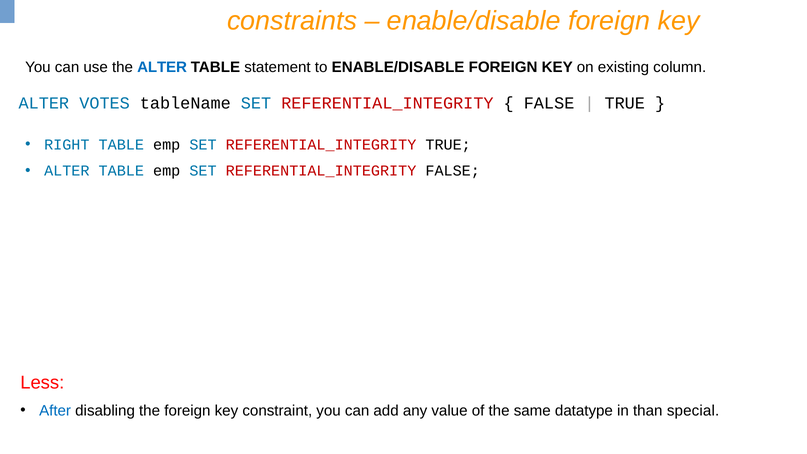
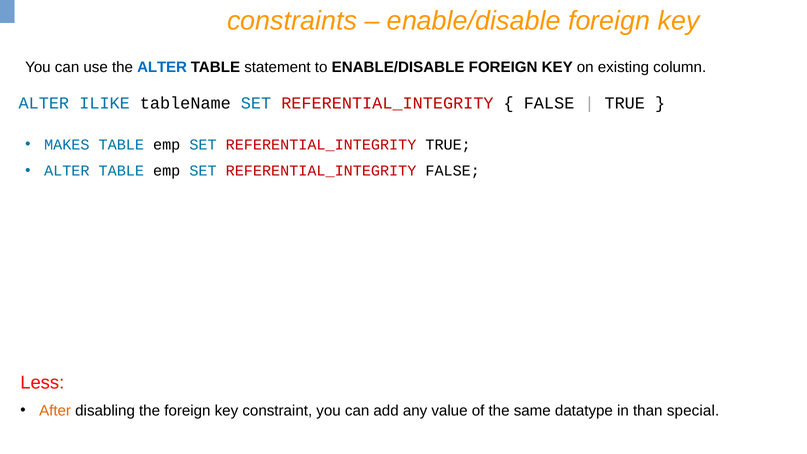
VOTES: VOTES -> ILIKE (105, 103)
RIGHT: RIGHT -> MAKES (67, 145)
After colour: blue -> orange (55, 411)
